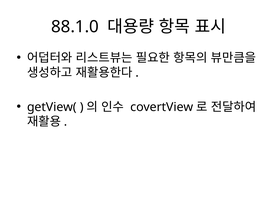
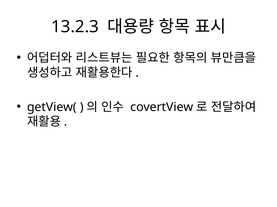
88.1.0: 88.1.0 -> 13.2.3 (75, 27)
